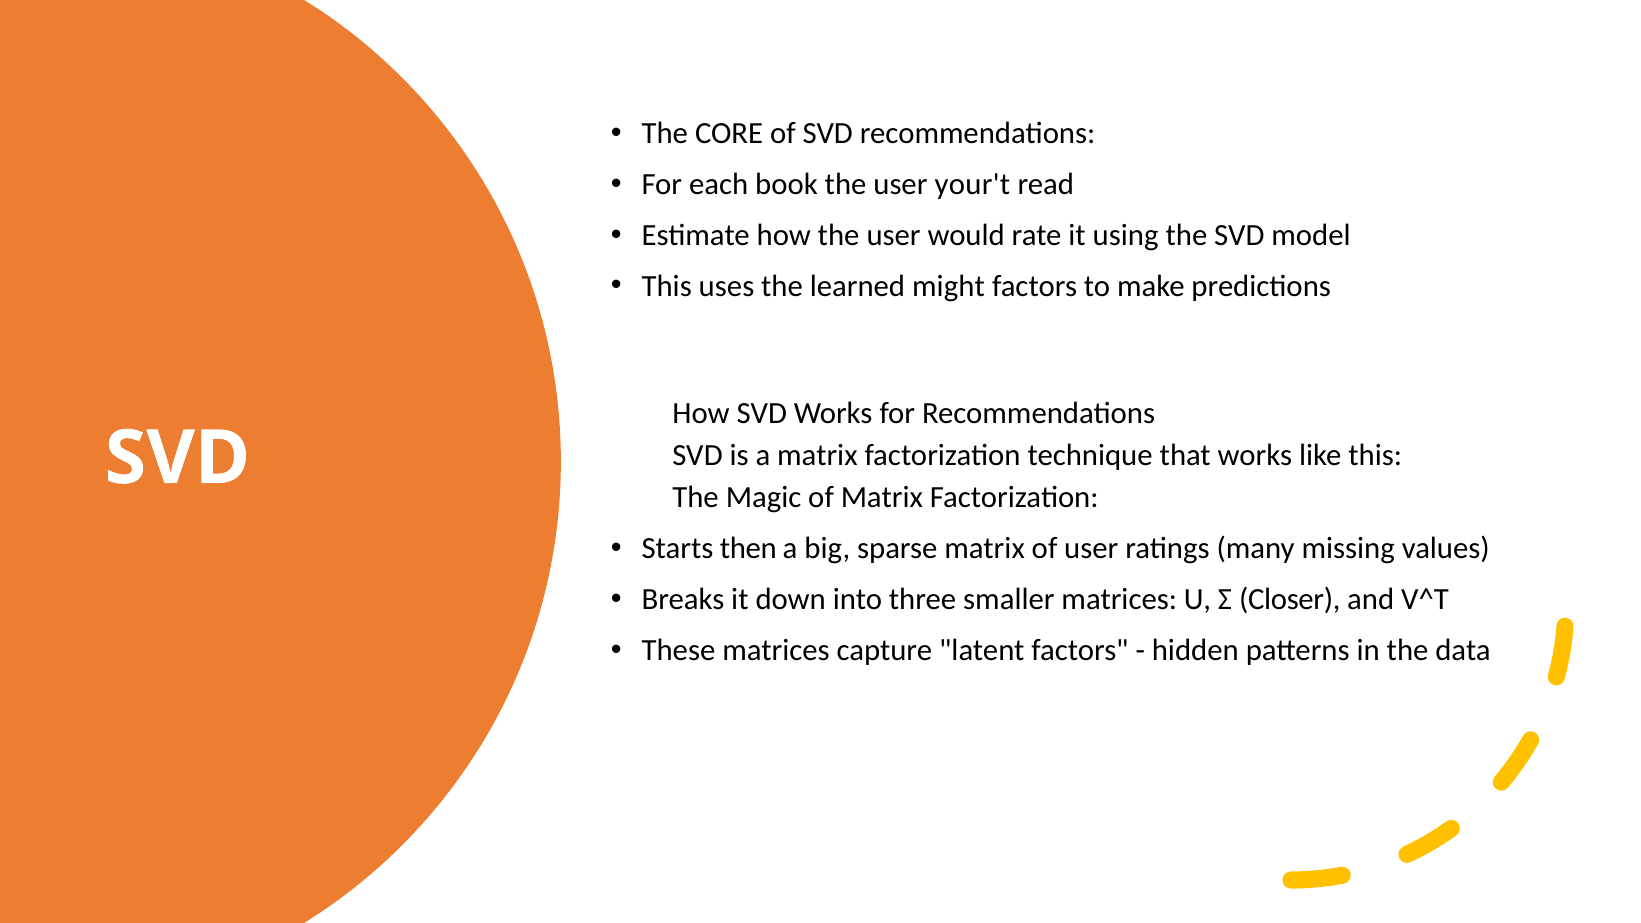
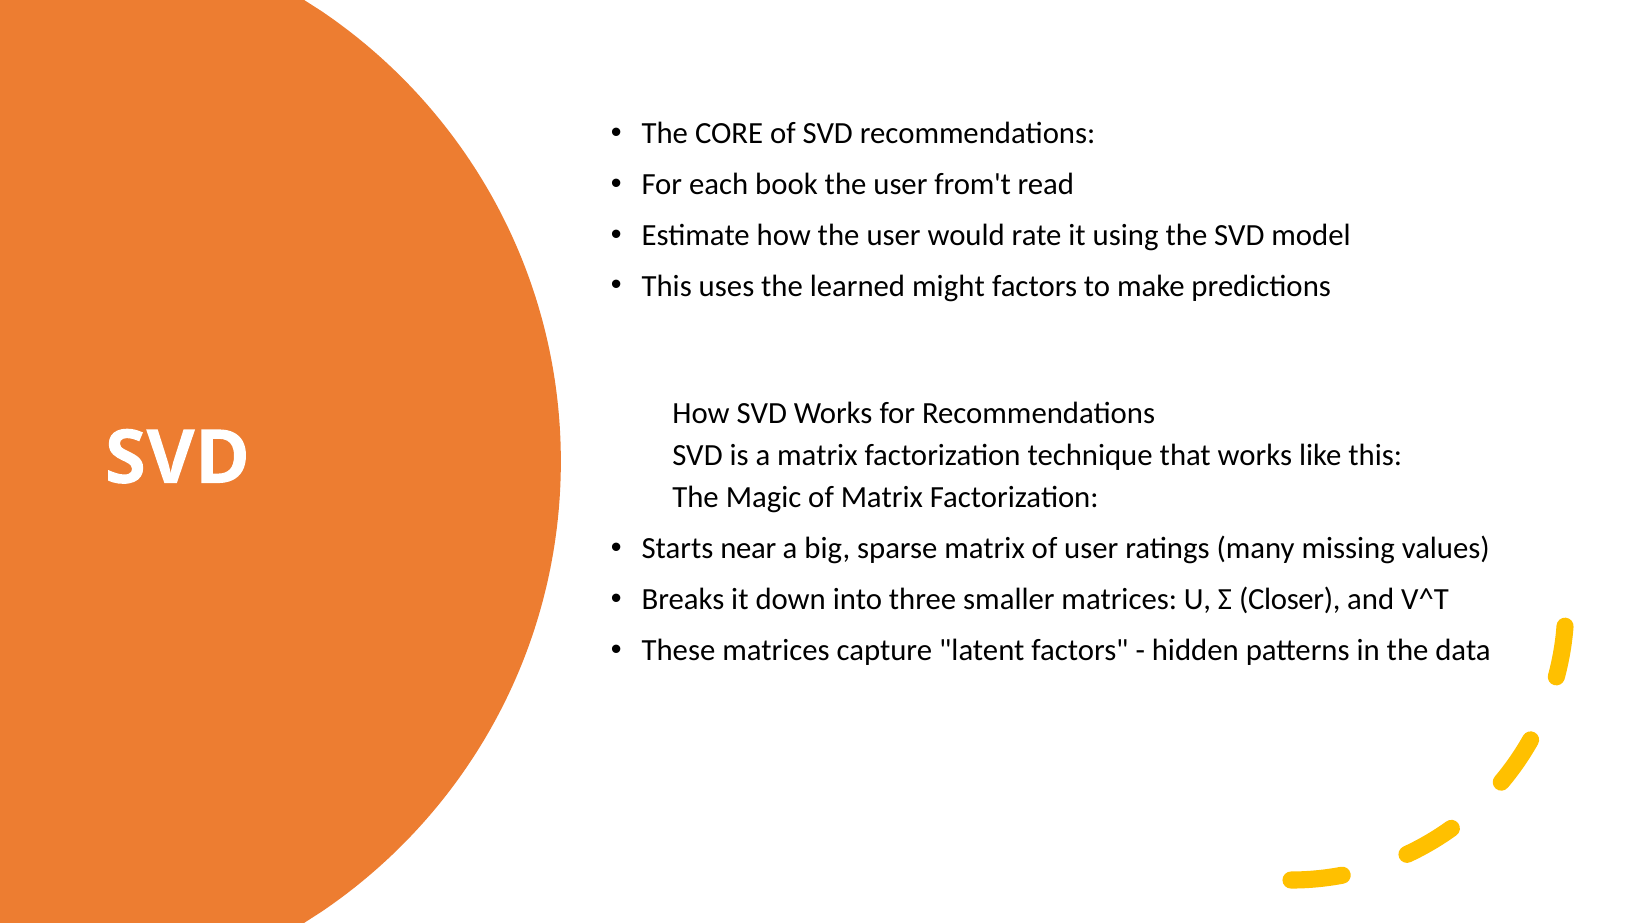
your't: your't -> from't (973, 184)
then: then -> near (748, 549)
